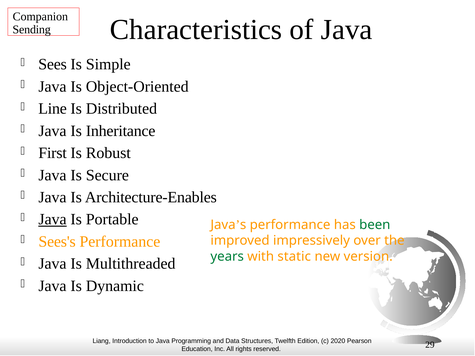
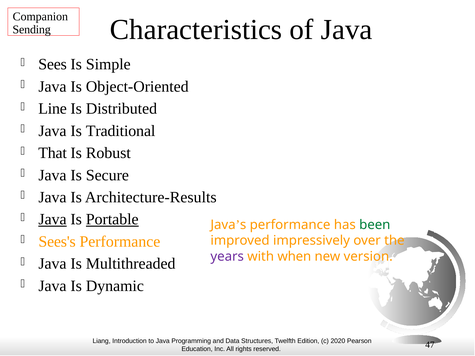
Inheritance: Inheritance -> Traditional (121, 131)
First: First -> That (53, 153)
Architecture-Enables: Architecture-Enables -> Architecture-Results (151, 197)
Portable underline: none -> present (112, 220)
years colour: green -> purple (227, 257)
static: static -> when (294, 257)
29: 29 -> 47 (430, 345)
